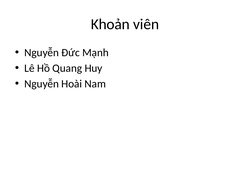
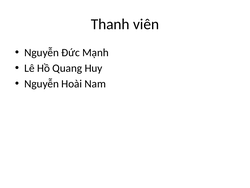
Khoản: Khoản -> Thanh (110, 24)
